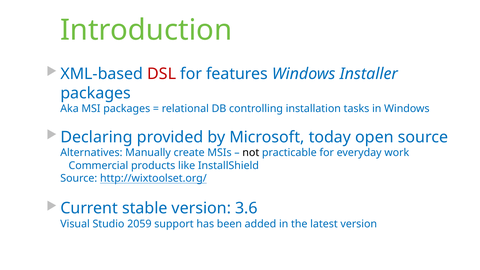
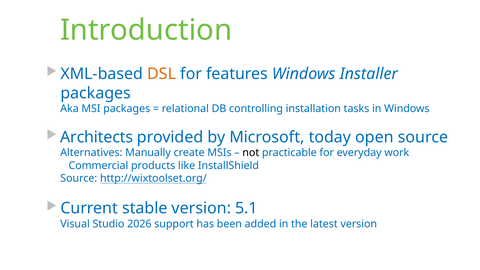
DSL colour: red -> orange (162, 74)
Declaring: Declaring -> Architects (97, 137)
3.6: 3.6 -> 5.1 (246, 208)
2059: 2059 -> 2026 (139, 224)
